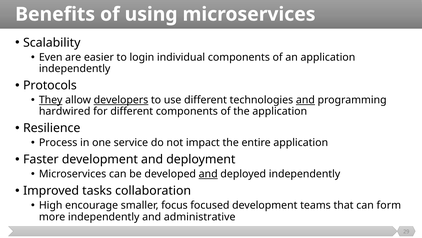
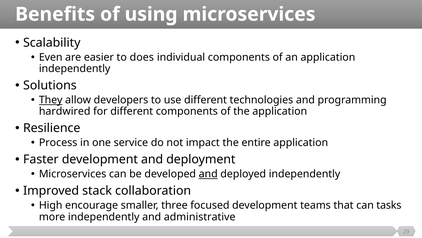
login: login -> does (142, 57)
Protocols: Protocols -> Solutions (50, 85)
developers underline: present -> none (121, 100)
and underline: present -> none (305, 100)
tasks: tasks -> stack (97, 190)
focus: focus -> three (174, 205)
form: form -> tasks (389, 205)
